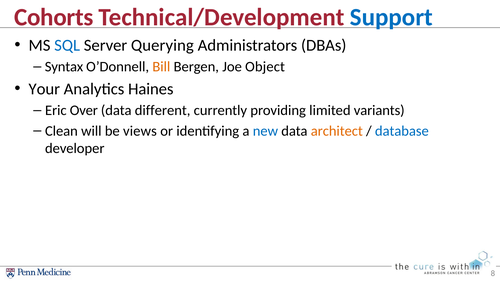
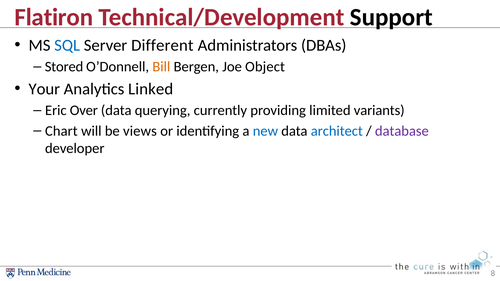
Cohorts: Cohorts -> Flatiron (54, 17)
Support colour: blue -> black (391, 17)
Querying: Querying -> Different (162, 45)
Syntax: Syntax -> Stored (64, 67)
Haines: Haines -> Linked (151, 89)
different: different -> querying (163, 111)
Clean: Clean -> Chart (61, 131)
architect colour: orange -> blue (337, 131)
database colour: blue -> purple (402, 131)
